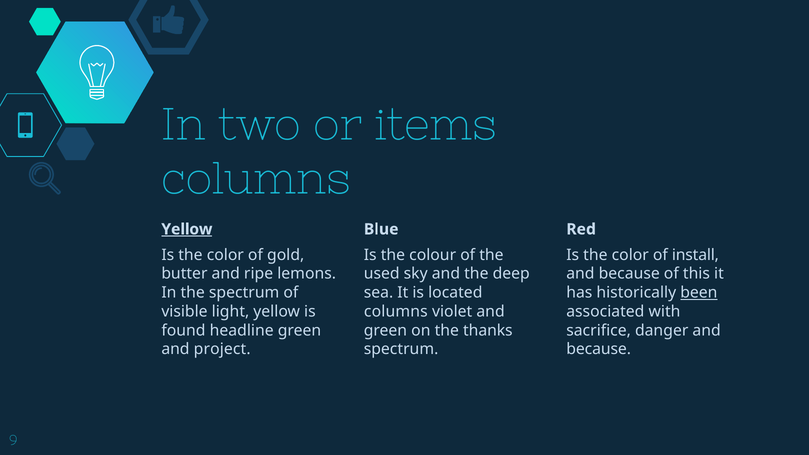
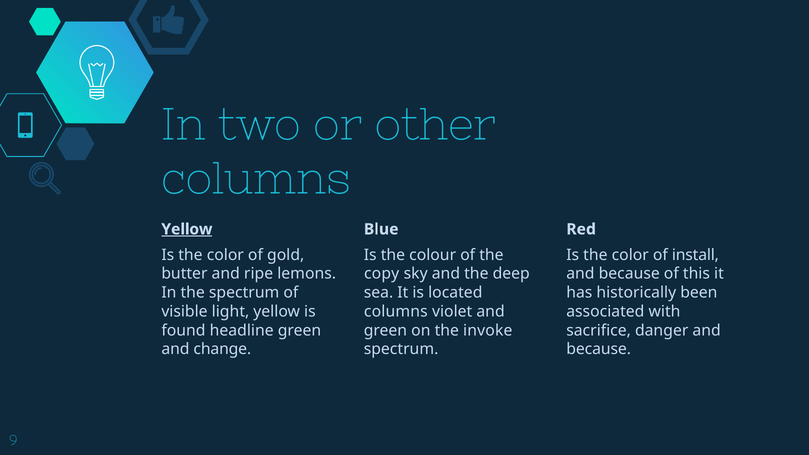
items: items -> other (436, 125)
used: used -> copy (382, 274)
been underline: present -> none (699, 293)
thanks: thanks -> invoke (488, 330)
project: project -> change (222, 349)
